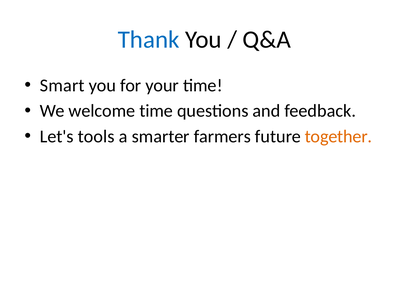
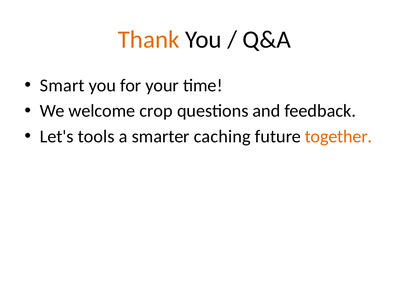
Thank colour: blue -> orange (149, 40)
welcome time: time -> crop (156, 111)
farmers: farmers -> caching (222, 137)
